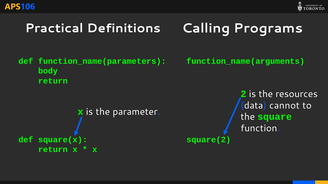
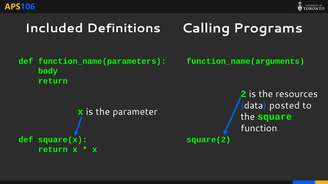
Practical: Practical -> Included (54, 28)
cannot: cannot -> posted (284, 106)
